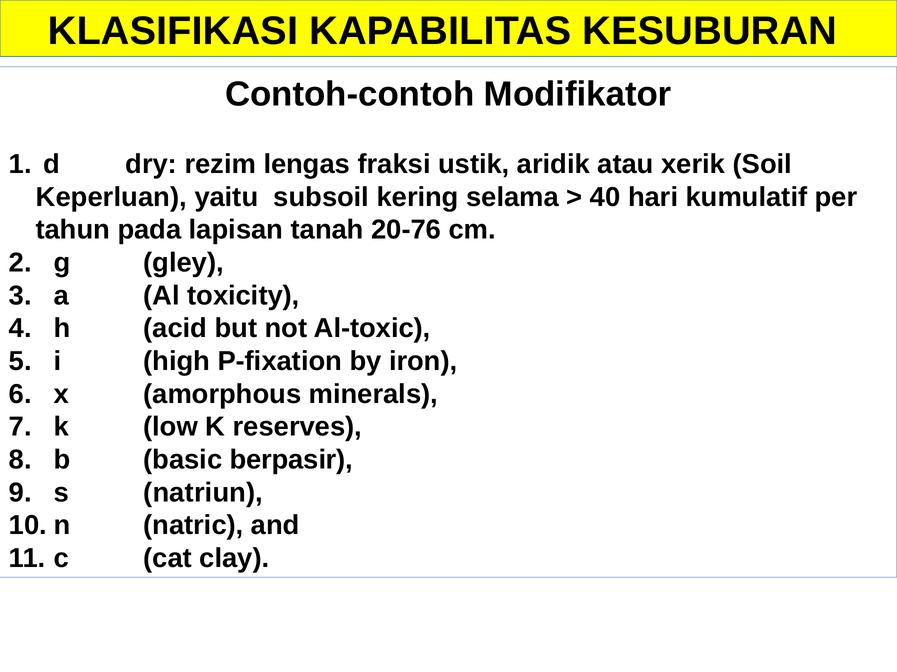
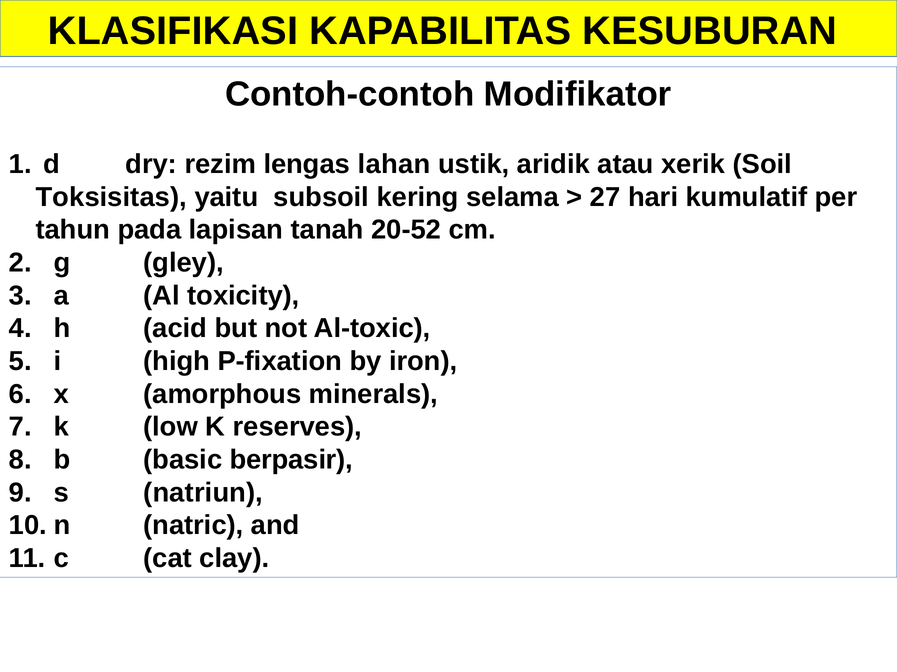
fraksi: fraksi -> lahan (394, 164)
Keperluan: Keperluan -> Toksisitas (111, 197)
40: 40 -> 27 (605, 197)
20-76: 20-76 -> 20-52 (406, 230)
